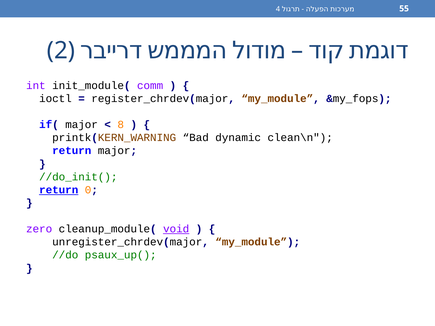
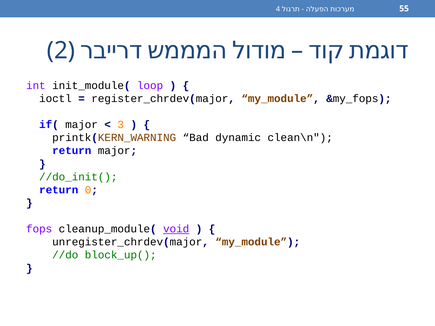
comm: comm -> loop (150, 86)
8: 8 -> 3 (121, 125)
return underline: present -> none (59, 190)
zero: zero -> fops (39, 229)
psaux_up(: psaux_up( -> block_up( (121, 255)
